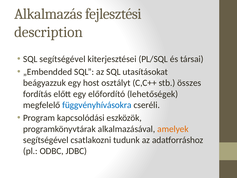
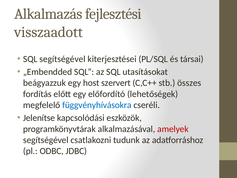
description: description -> visszaadott (49, 32)
osztályt: osztályt -> szervert (116, 83)
Program: Program -> Jelenítse (39, 118)
amelyek colour: orange -> red (173, 129)
